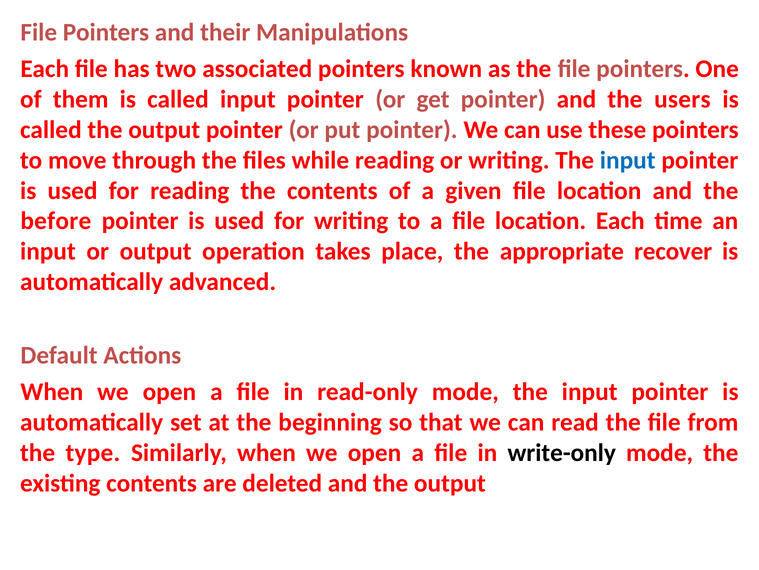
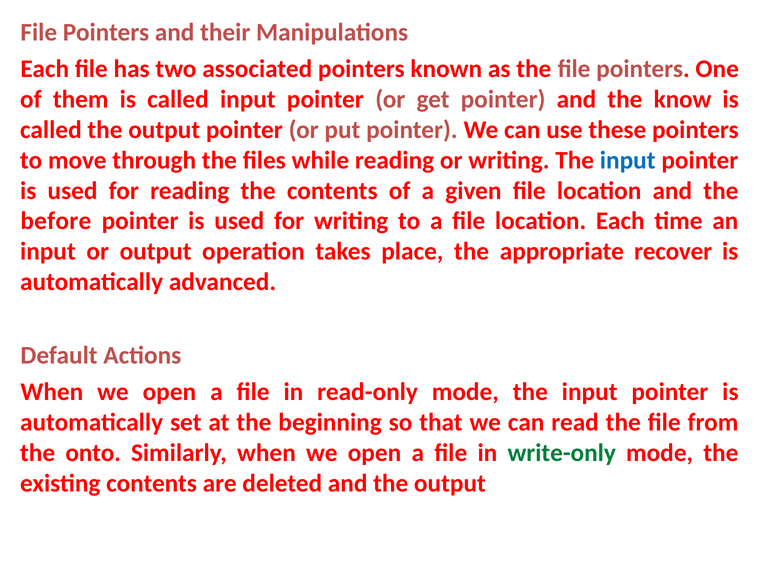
users: users -> know (683, 99)
type: type -> onto (93, 452)
write-only colour: black -> green (562, 452)
